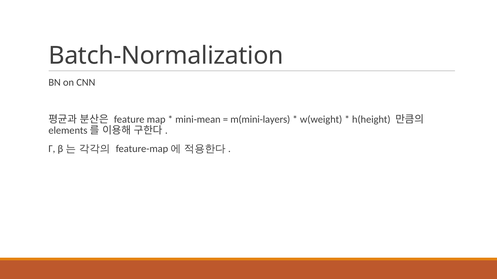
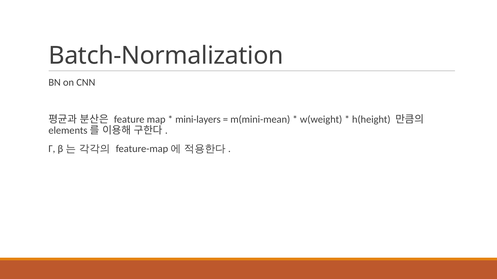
mini-mean: mini-mean -> mini-layers (198, 119)
m(mini-layers: m(mini-layers -> m(mini-mean (260, 119)
